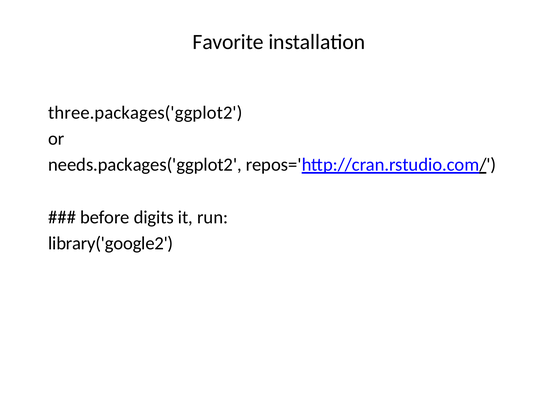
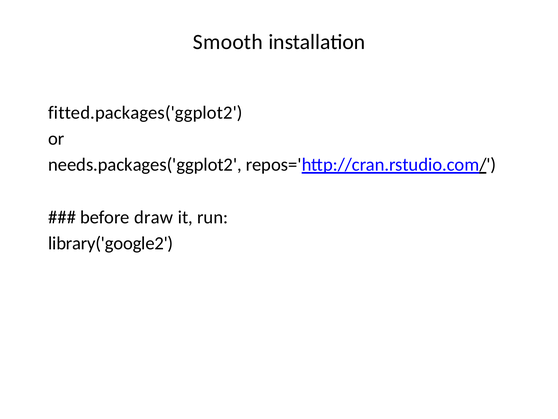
Favorite: Favorite -> Smooth (228, 42)
three.packages('ggplot2: three.packages('ggplot2 -> fitted.packages('ggplot2 (145, 113)
digits: digits -> draw (154, 217)
